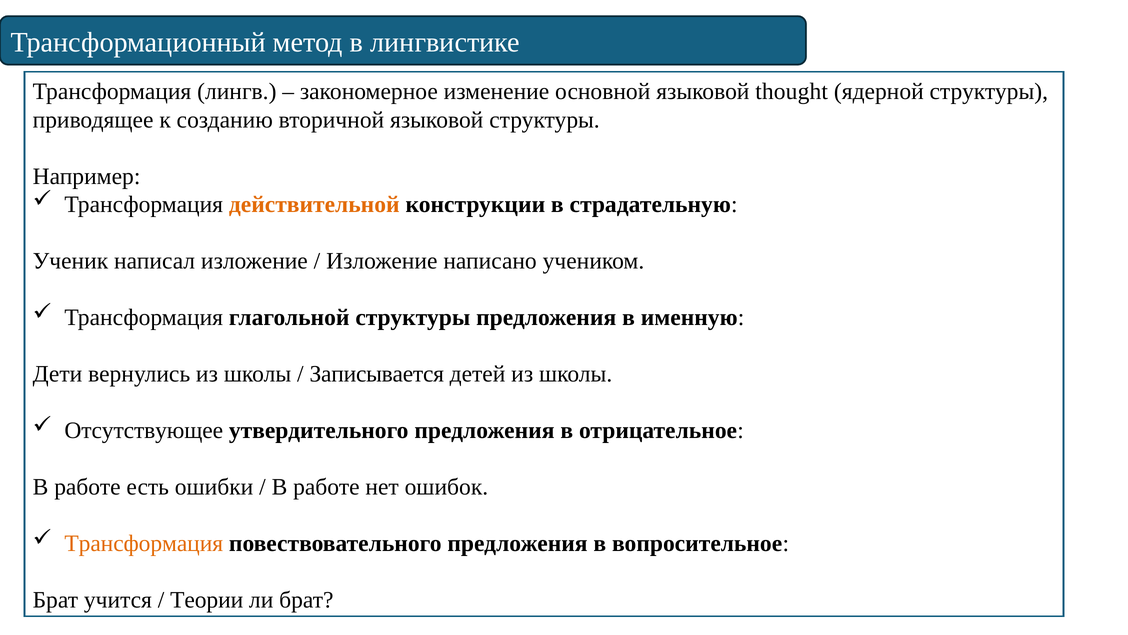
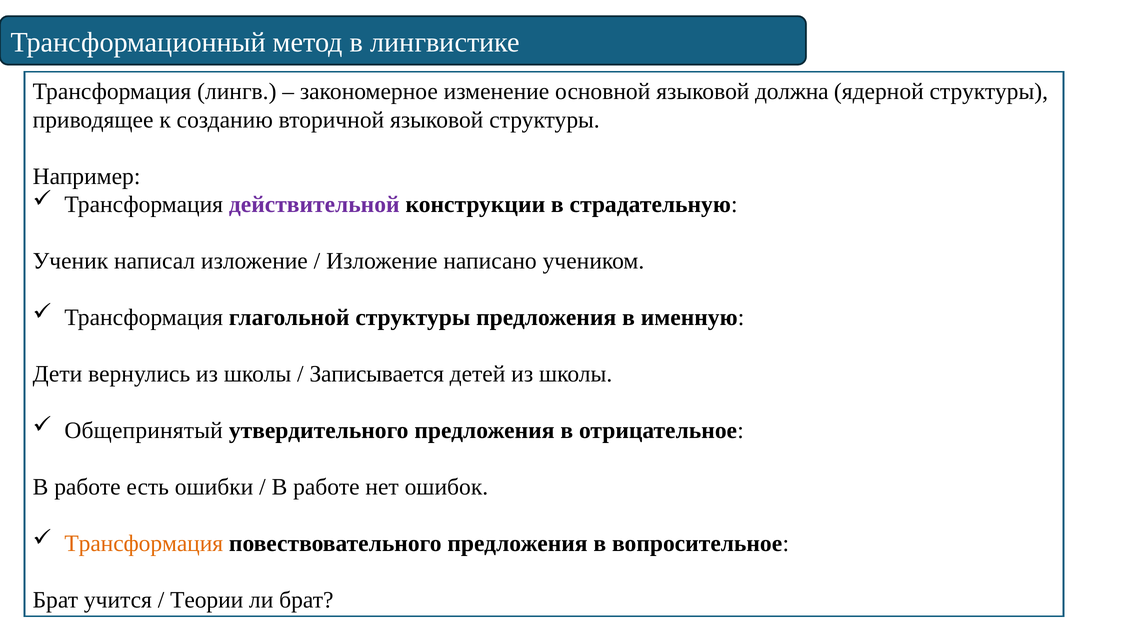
thought: thought -> должна (792, 91)
действительной colour: orange -> purple (314, 204)
Отсутствующее: Отсутствующее -> Общепринятый (144, 430)
